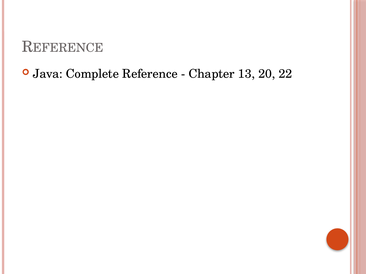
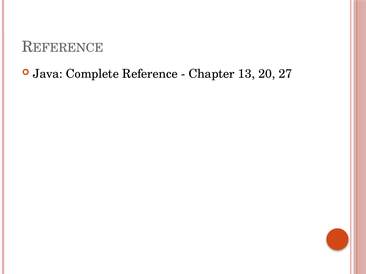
22: 22 -> 27 (285, 74)
